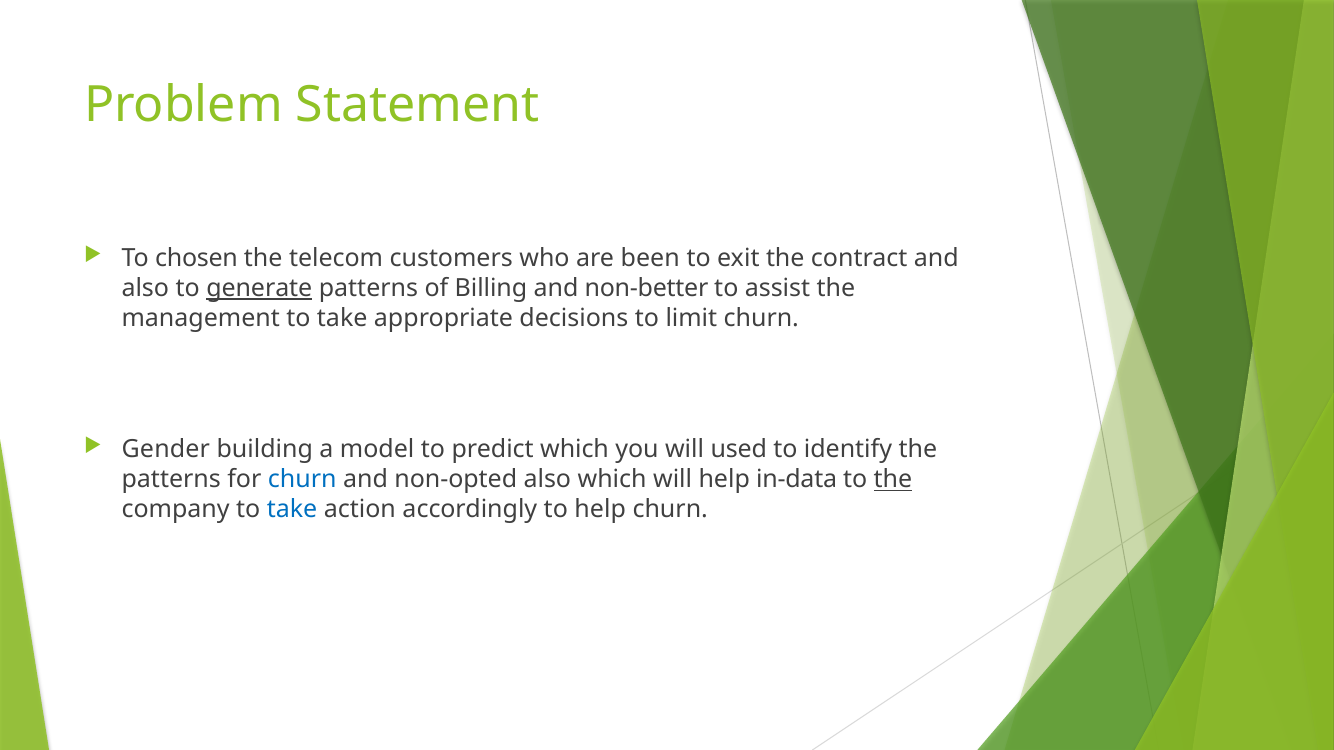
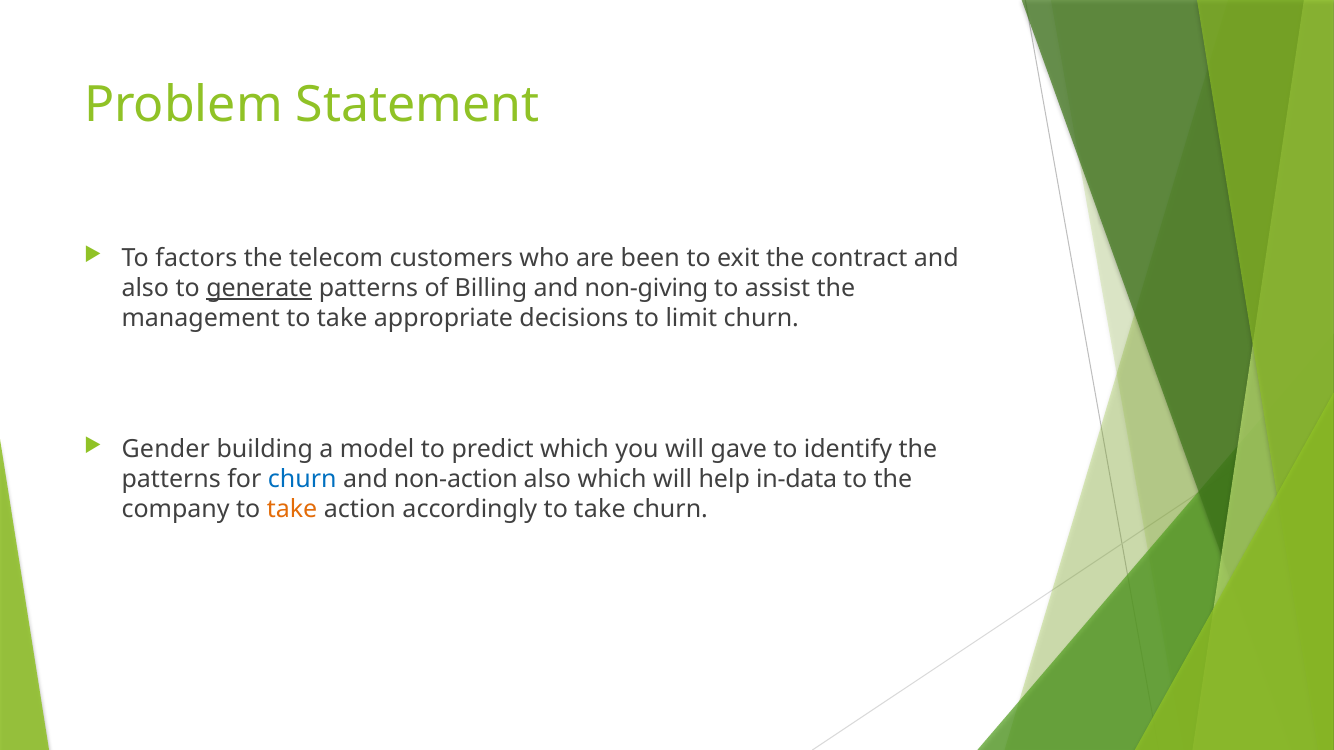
chosen: chosen -> factors (196, 258)
non-better: non-better -> non-giving (646, 288)
used: used -> gave (739, 450)
non-opted: non-opted -> non-action (456, 480)
the underline: present -> none (893, 480)
take colour: blue -> orange (292, 510)
accordingly to help: help -> take (600, 510)
